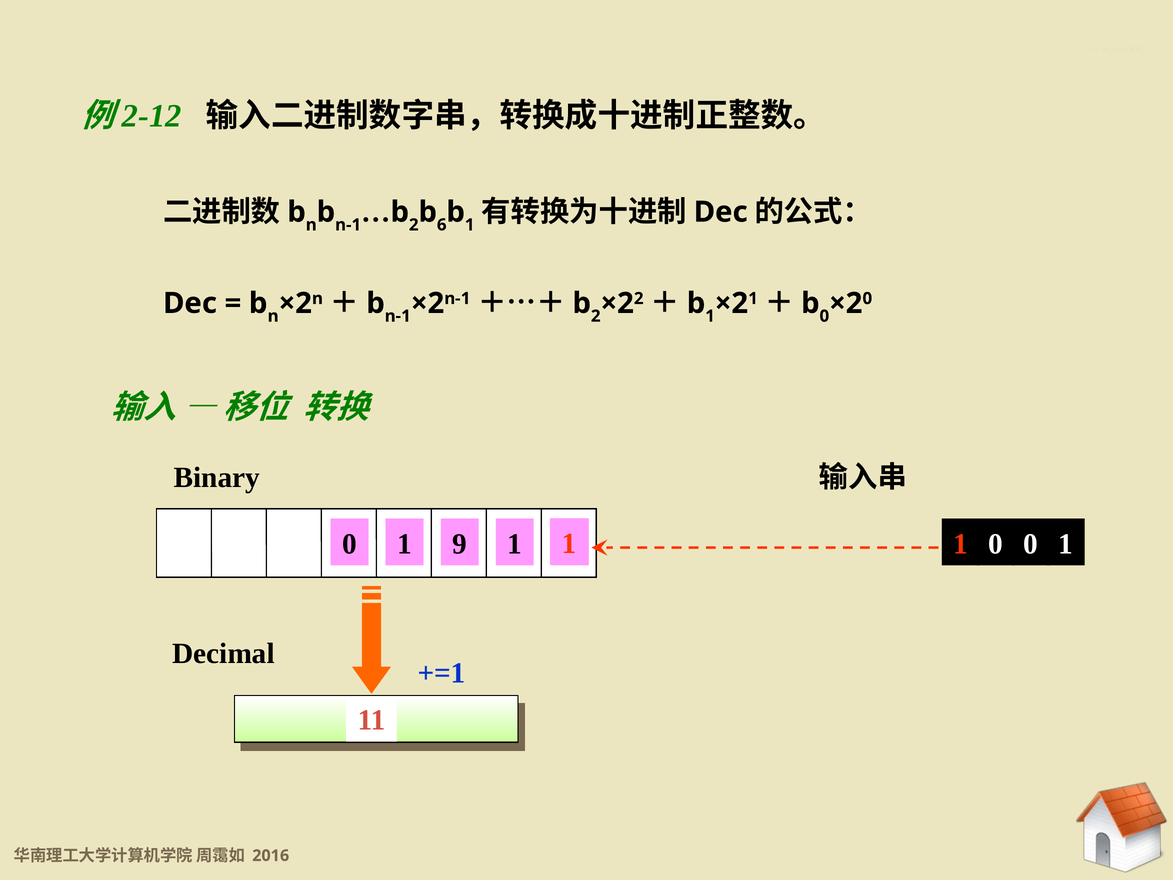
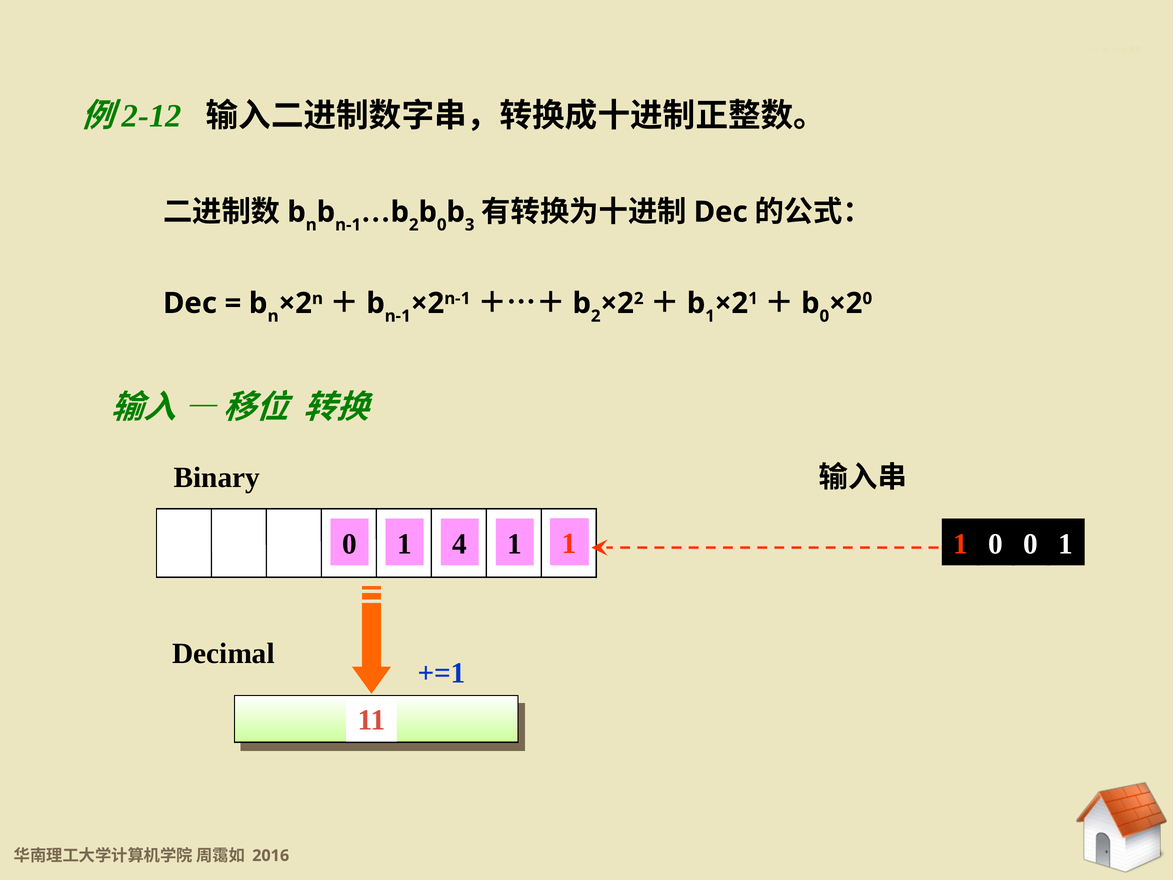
6: 6 -> 0 (442, 225)
1: 1 -> 3 (470, 225)
9: 9 -> 4 (460, 544)
